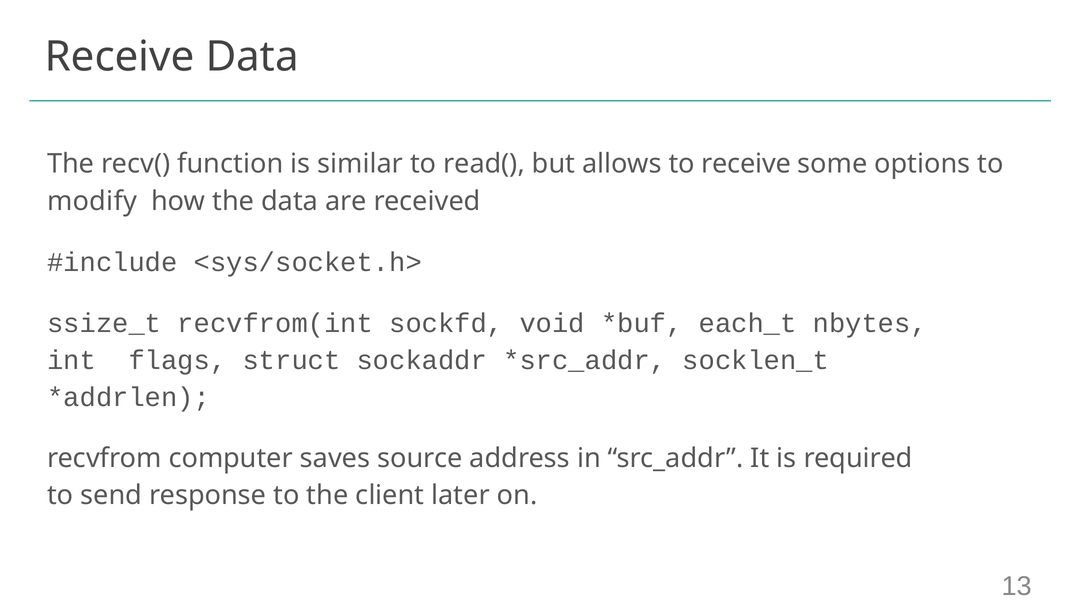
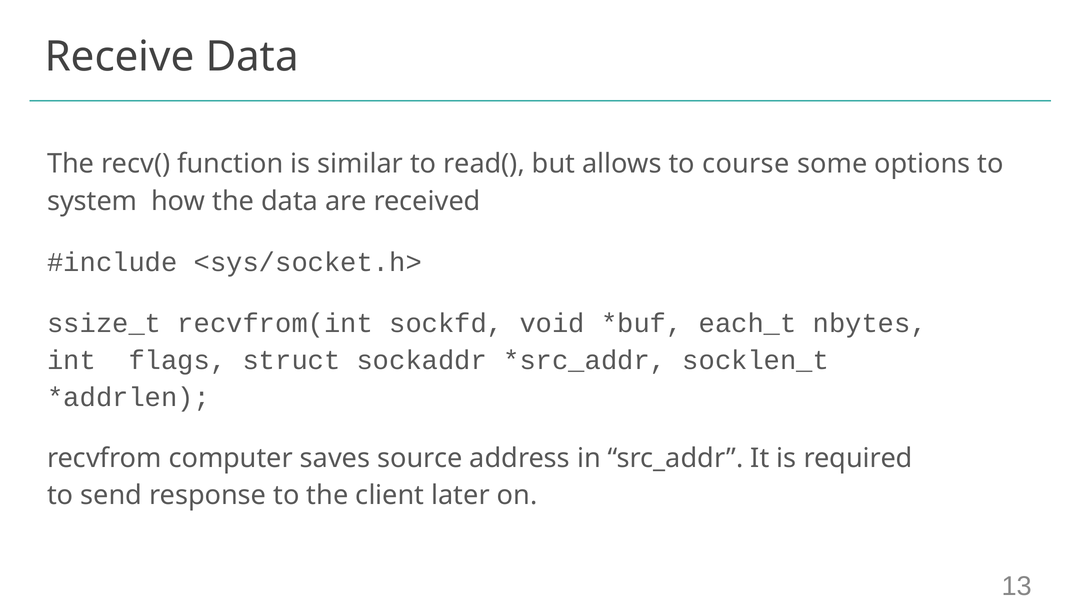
to receive: receive -> course (746, 164)
modify: modify -> system (92, 201)
